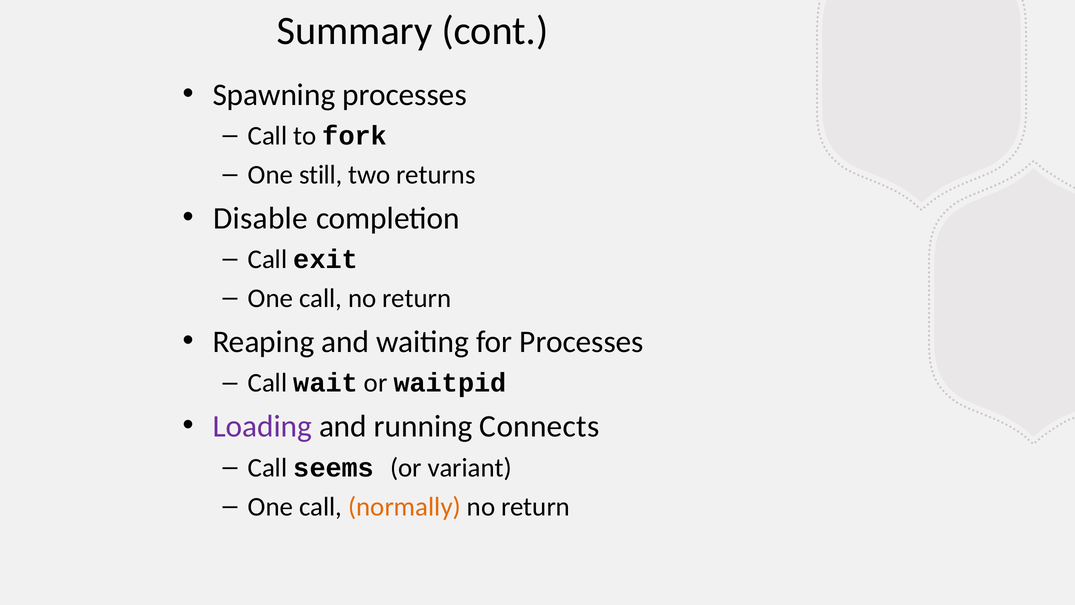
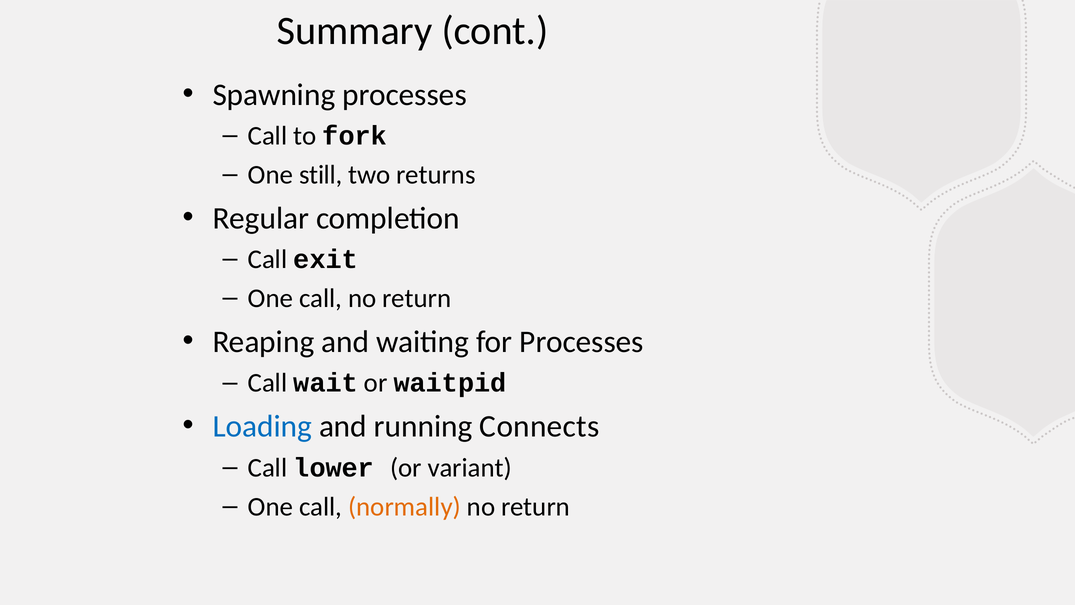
Disable: Disable -> Regular (261, 218)
Loading colour: purple -> blue (262, 426)
seems: seems -> lower (334, 467)
